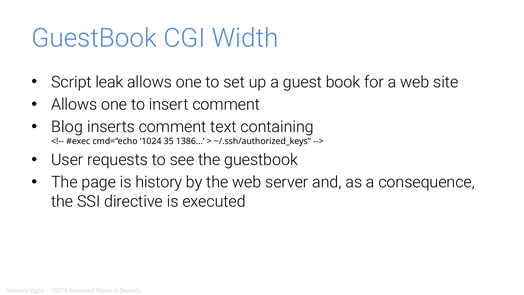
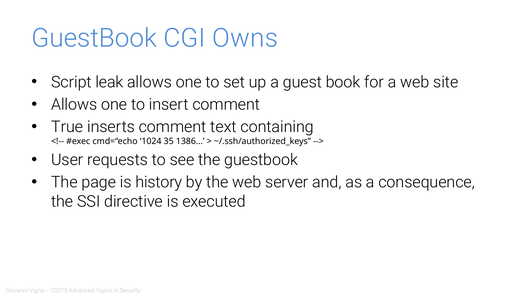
Width: Width -> Owns (245, 38)
Blog: Blog -> True (67, 127)
